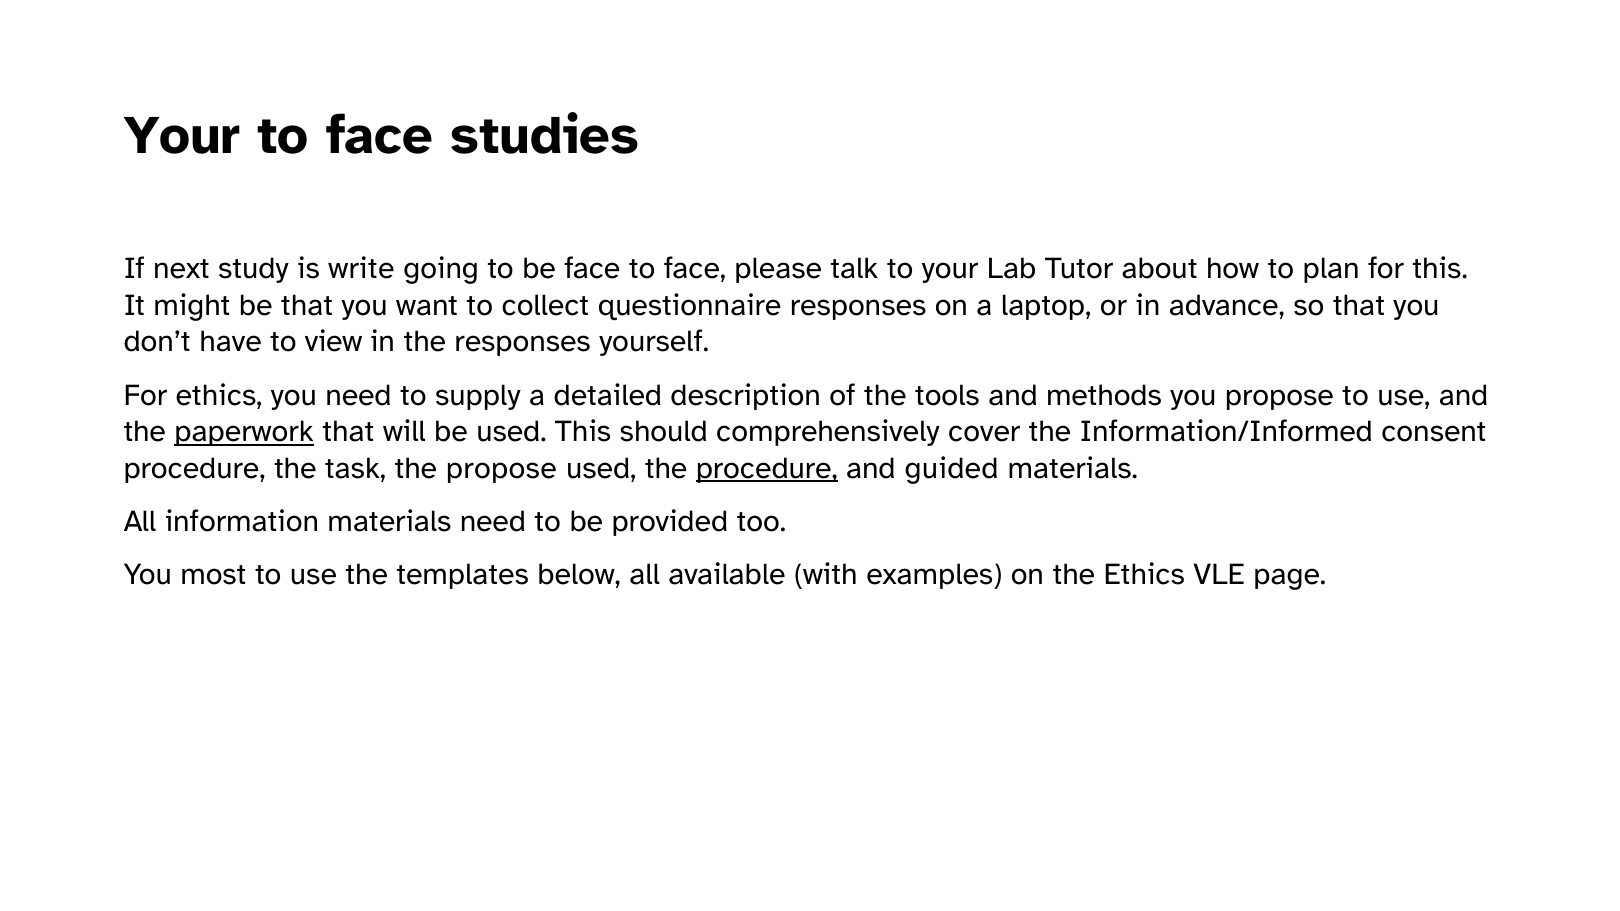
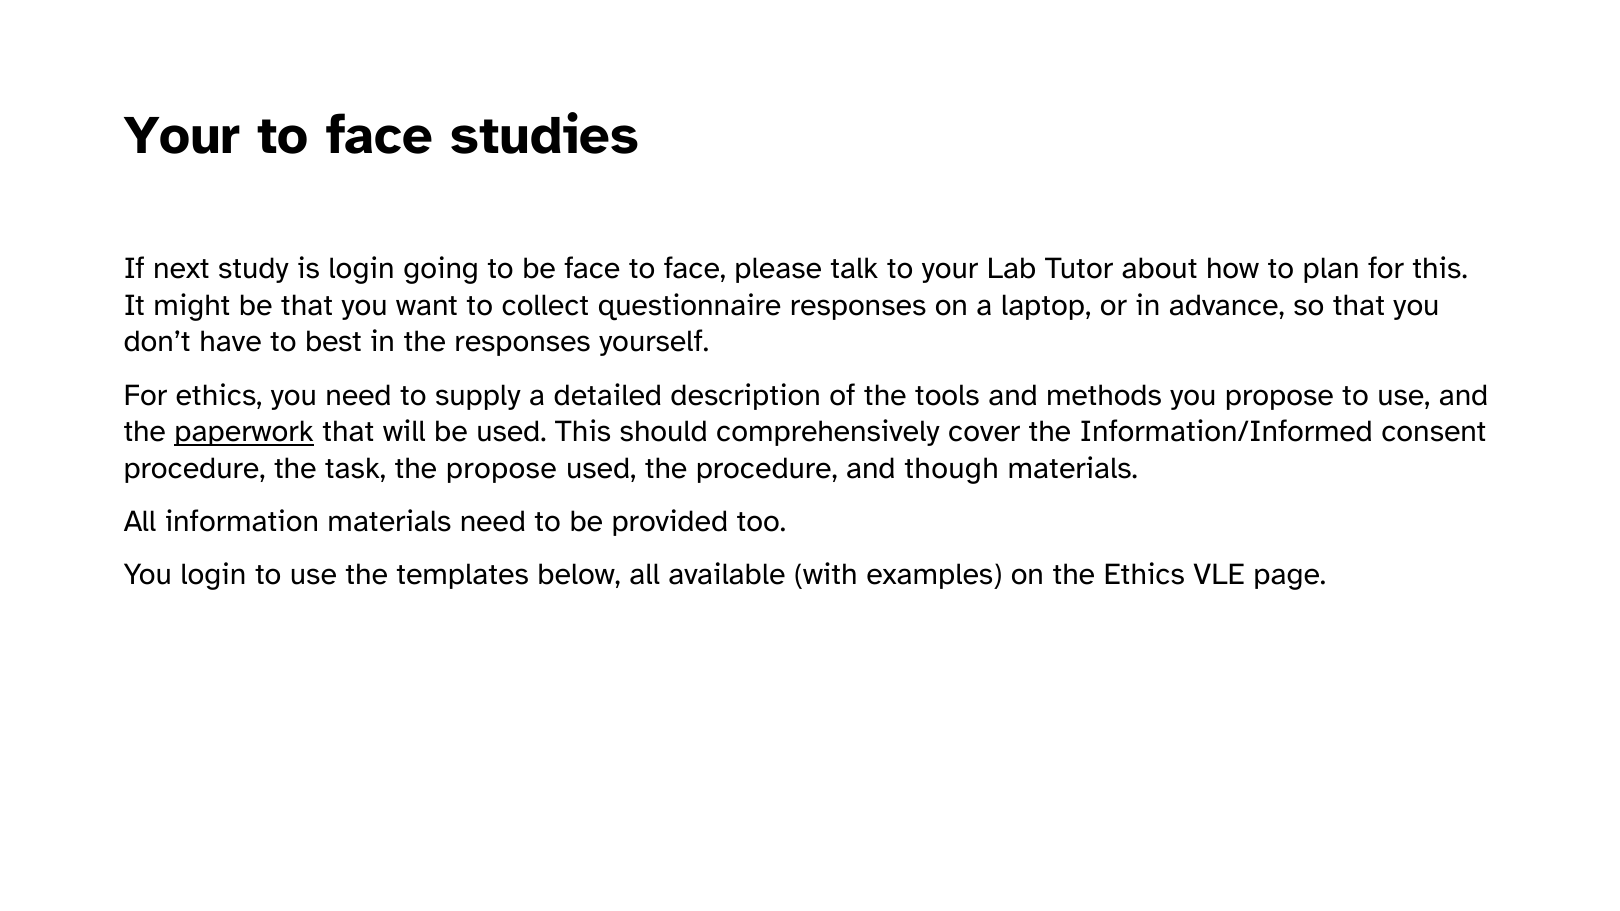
is write: write -> login (362, 269)
view: view -> best (334, 342)
procedure underline: present -> none (767, 468)
guided: guided -> though (952, 468)
You most: most -> login (213, 575)
